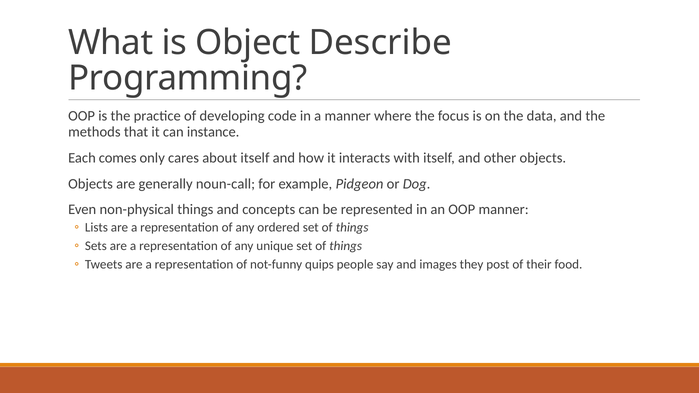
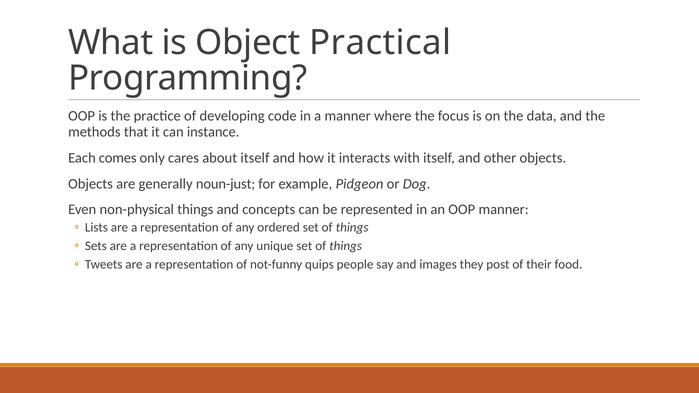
Describe: Describe -> Practical (380, 43)
noun-call: noun-call -> noun-just (226, 184)
